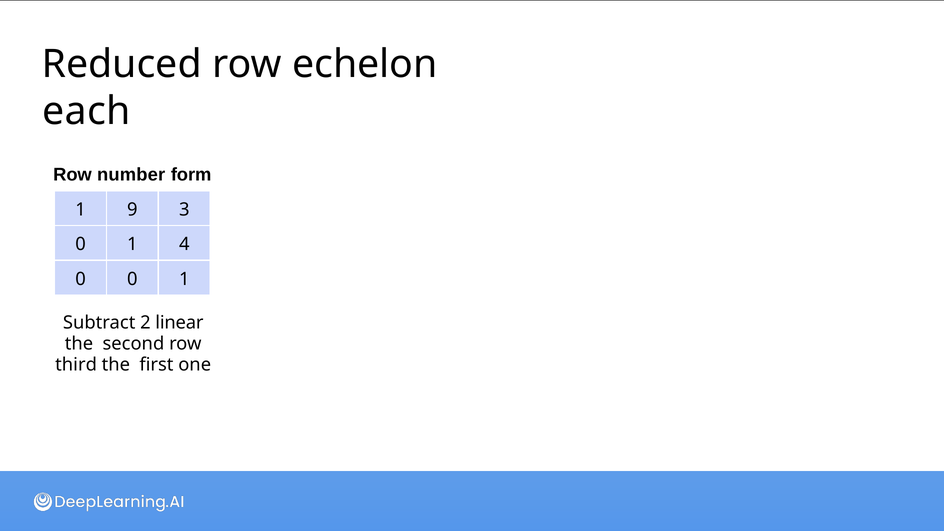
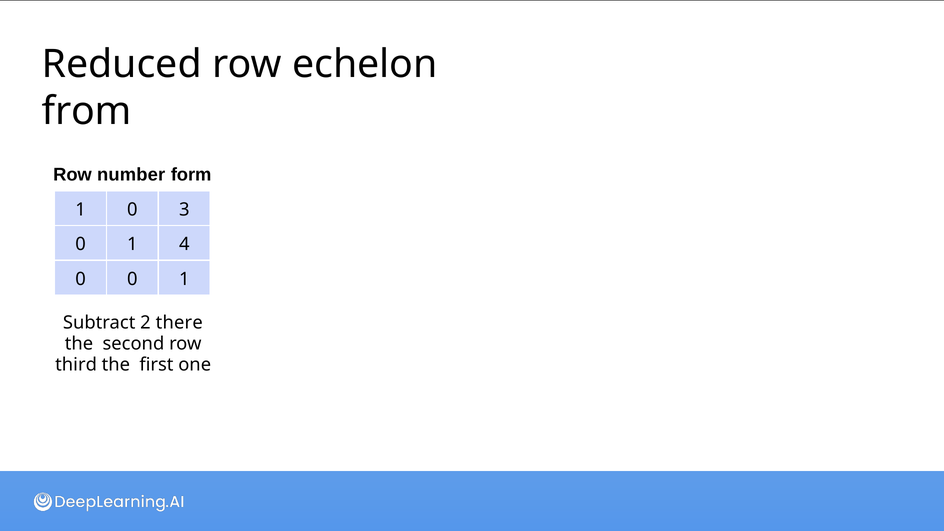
each: each -> from (87, 111)
1 9: 9 -> 0 (132, 210)
linear: linear -> there (179, 323)
